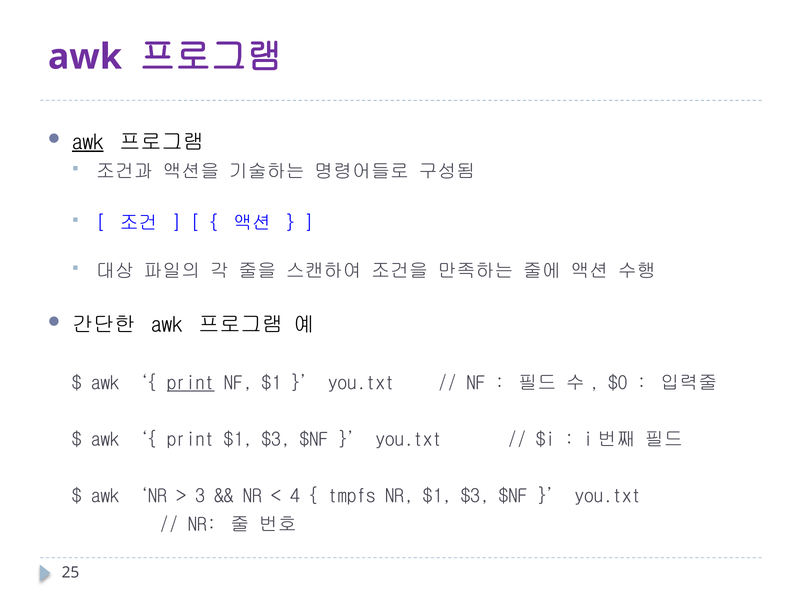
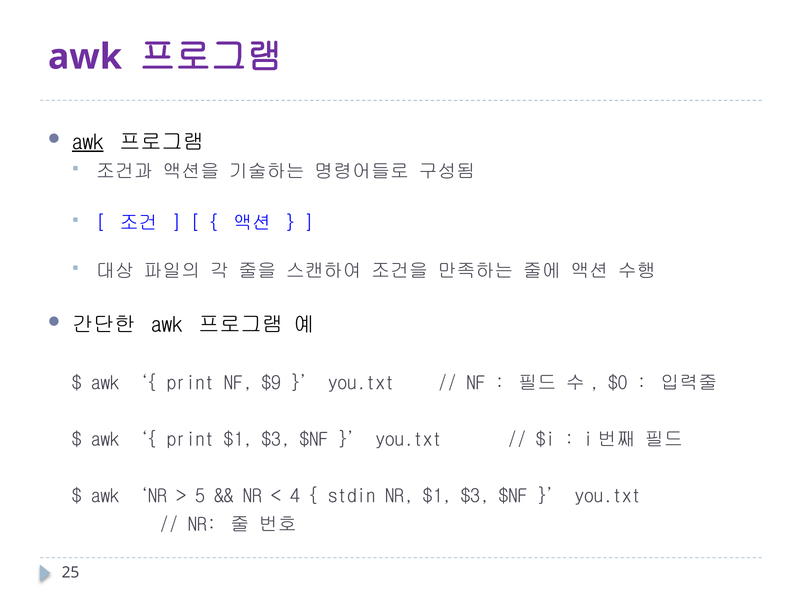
print underline: present -> none (191, 382)
NF $1: $1 -> $9 (271, 382)
3: 3 -> 5 (200, 496)
tmpfs: tmpfs -> stdin (352, 496)
